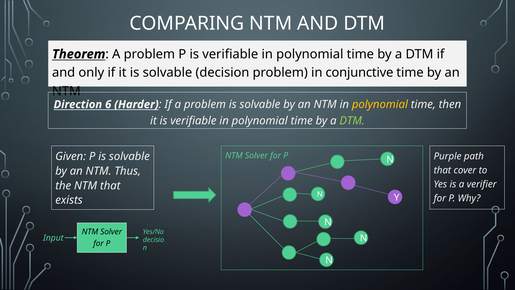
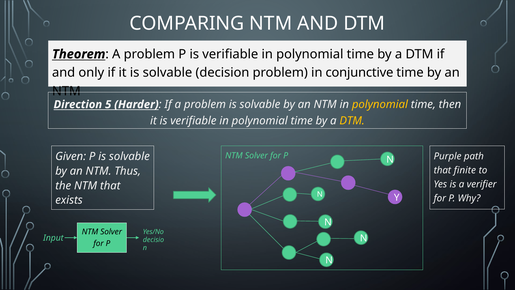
6: 6 -> 5 (108, 104)
DTM colour: light green -> yellow (352, 121)
cover: cover -> finite (465, 170)
